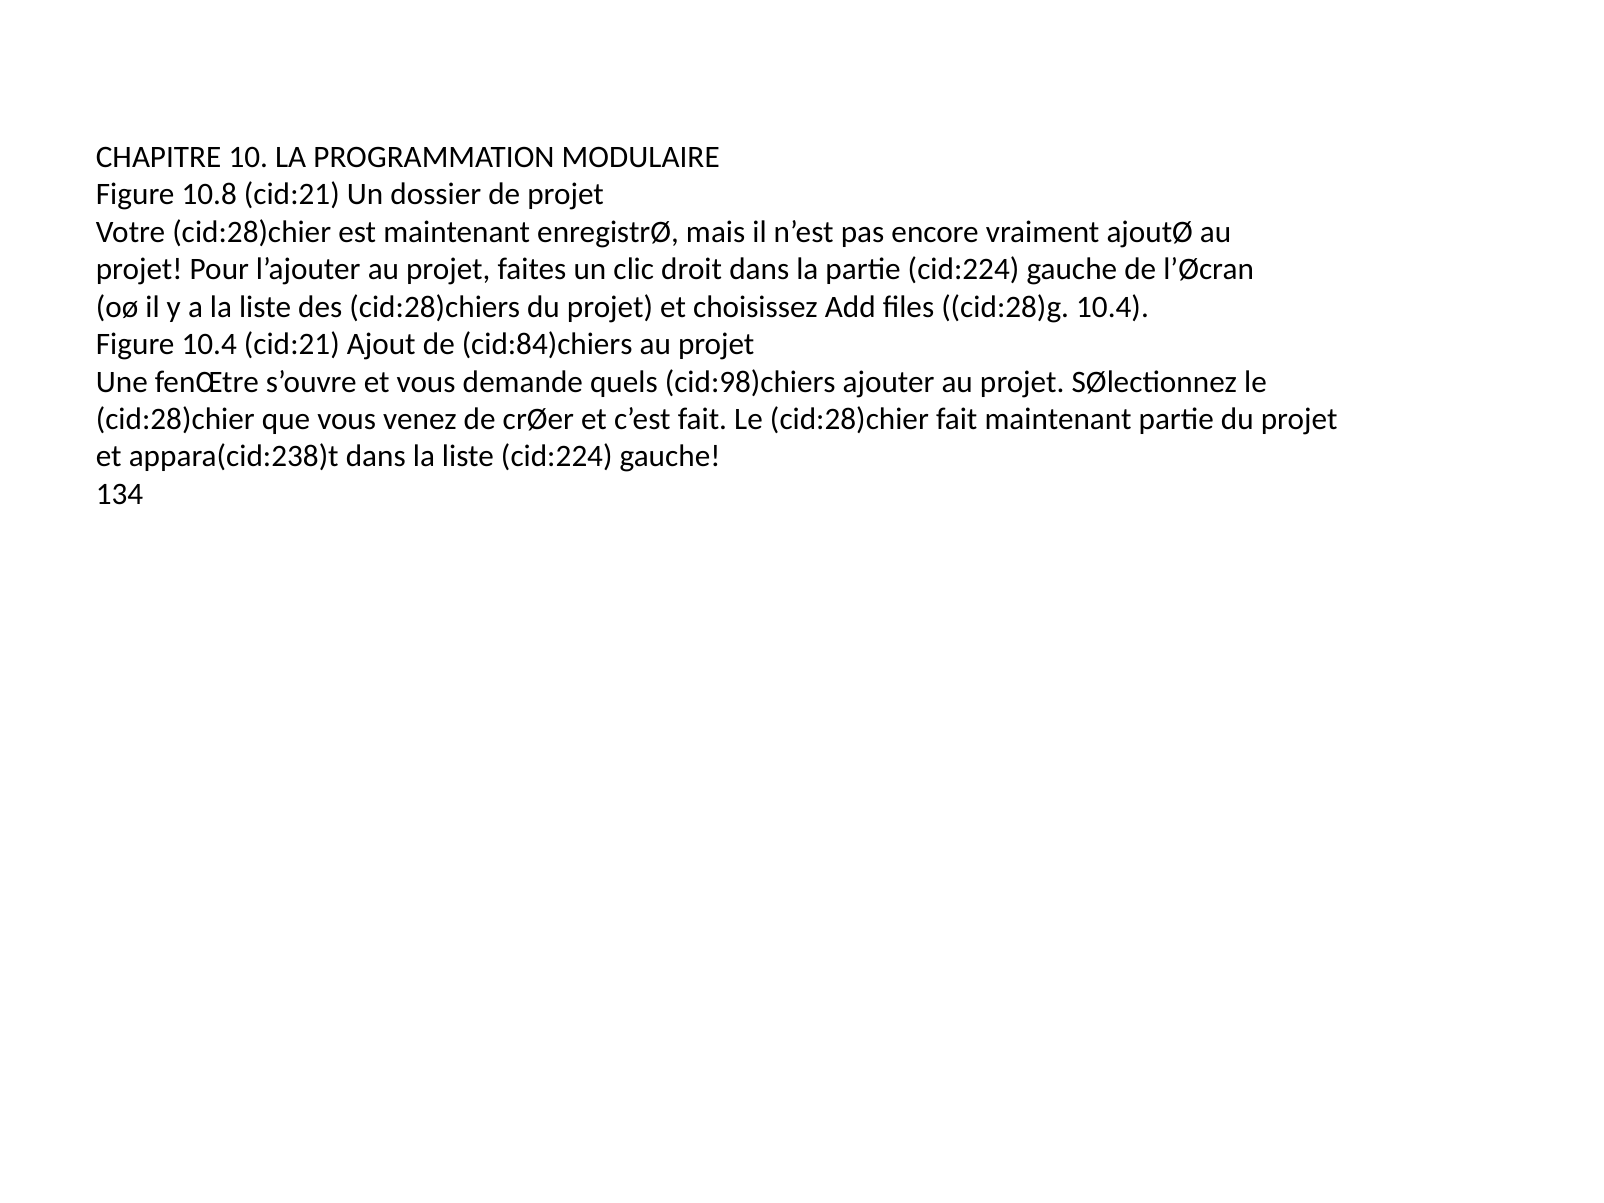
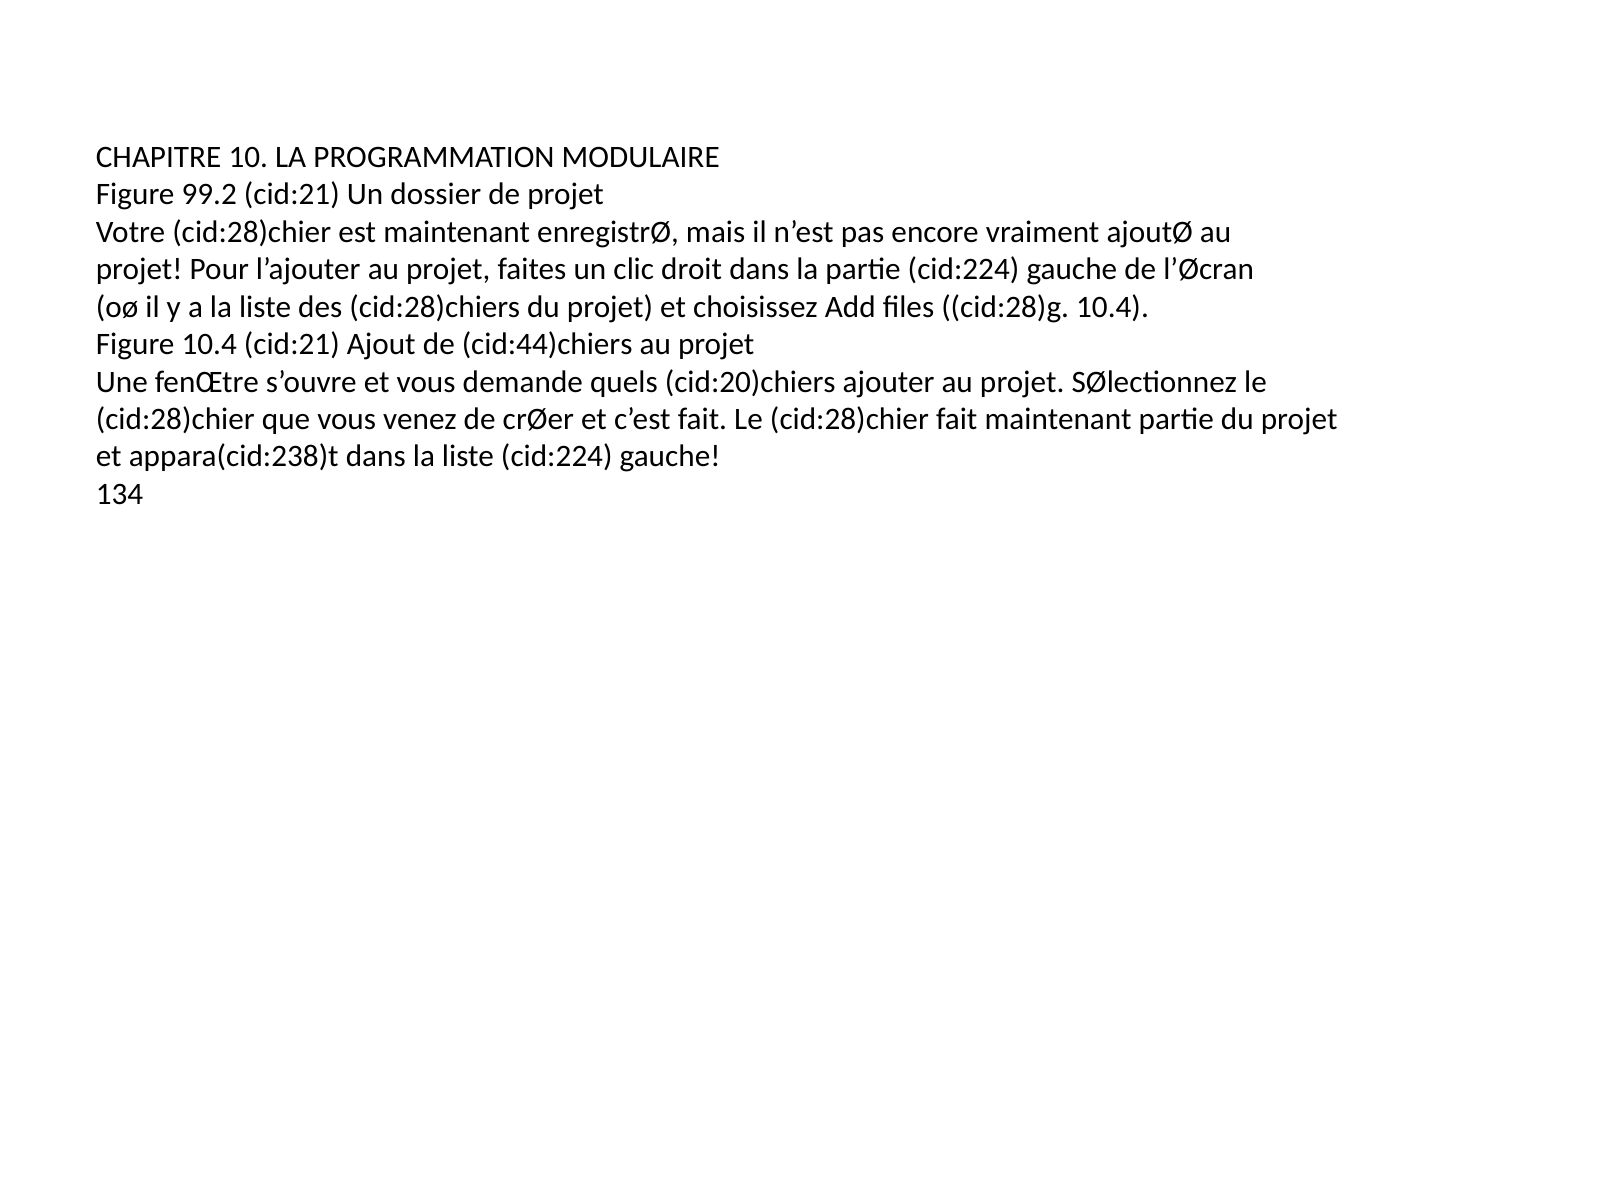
10.8: 10.8 -> 99.2 (209, 195)
cid:84)chiers: cid:84)chiers -> cid:44)chiers (547, 344)
cid:98)chiers: cid:98)chiers -> cid:20)chiers (750, 382)
